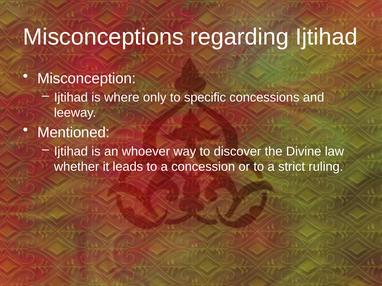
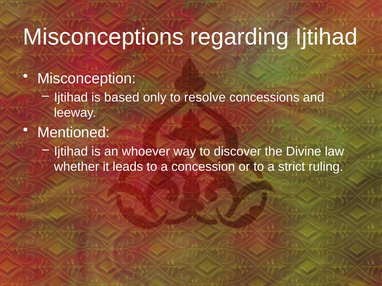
where: where -> based (122, 98)
specific: specific -> resolve (205, 98)
